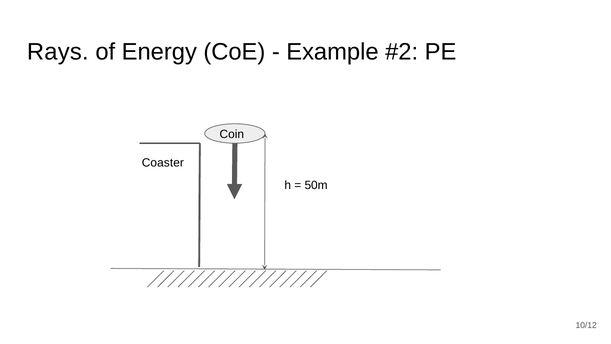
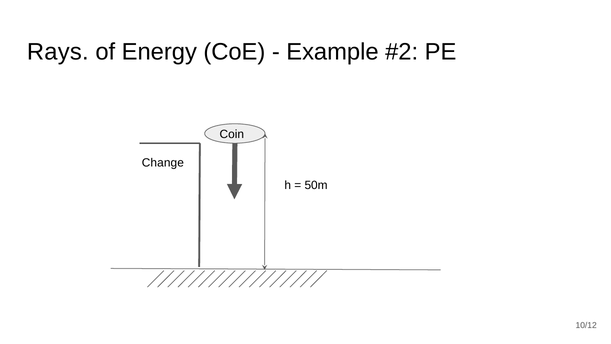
Coaster: Coaster -> Change (163, 163)
